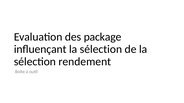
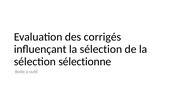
package: package -> corrigés (102, 37)
rendement: rendement -> sélectionne (85, 62)
